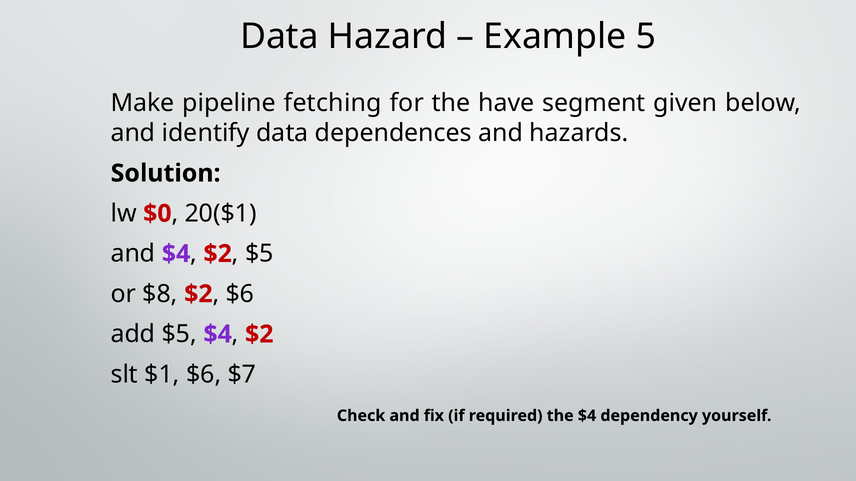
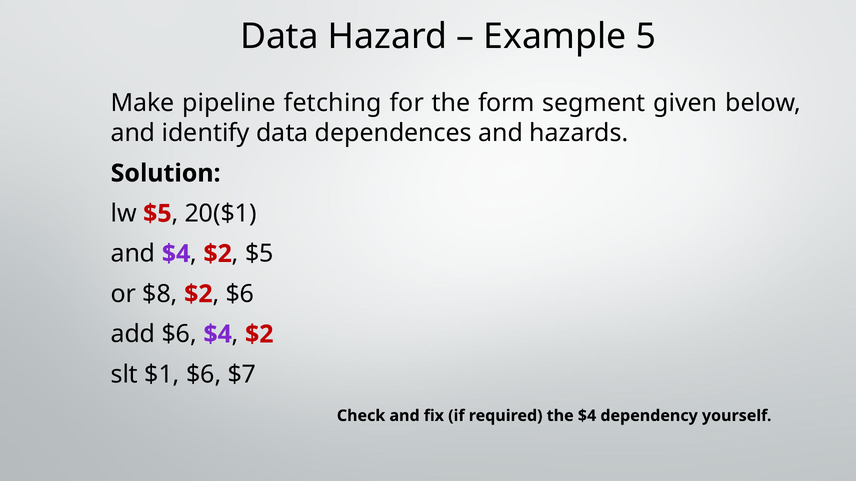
have: have -> form (506, 103)
lw $0: $0 -> $5 (157, 214)
add $5: $5 -> $6 (179, 335)
